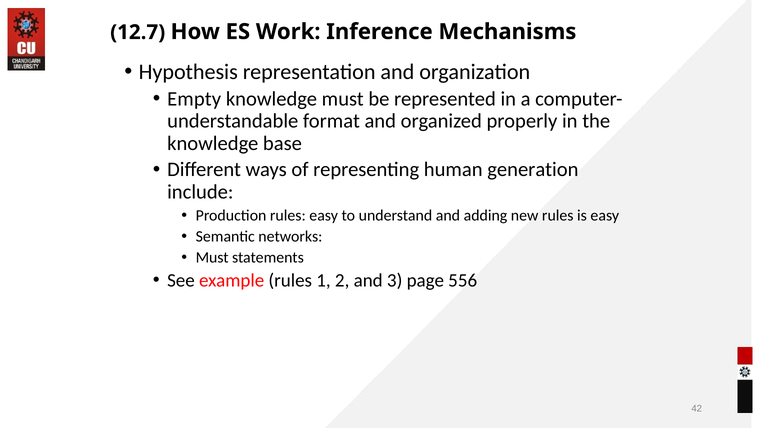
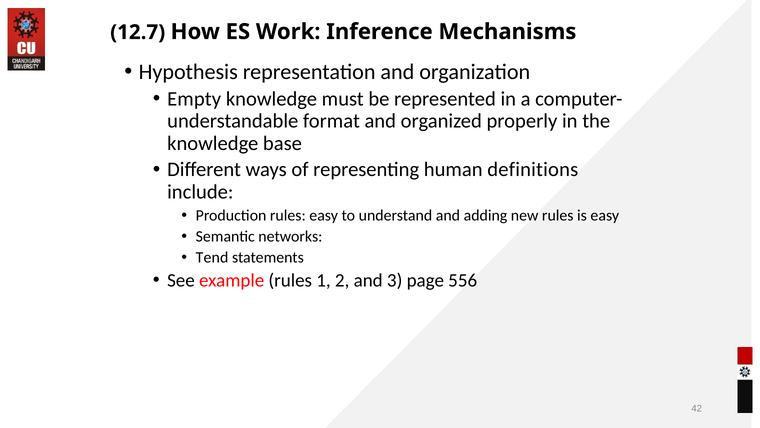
generation: generation -> definitions (533, 169)
Must: Must -> Tend (212, 257)
